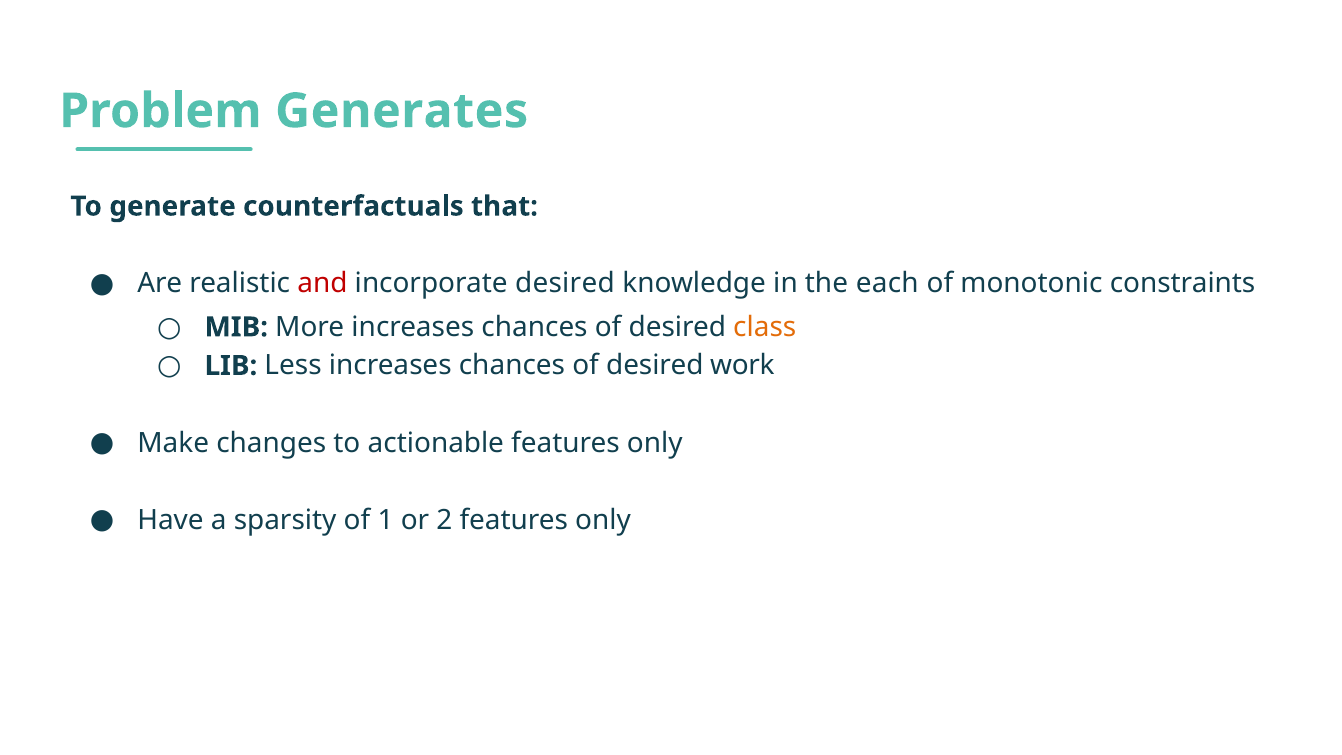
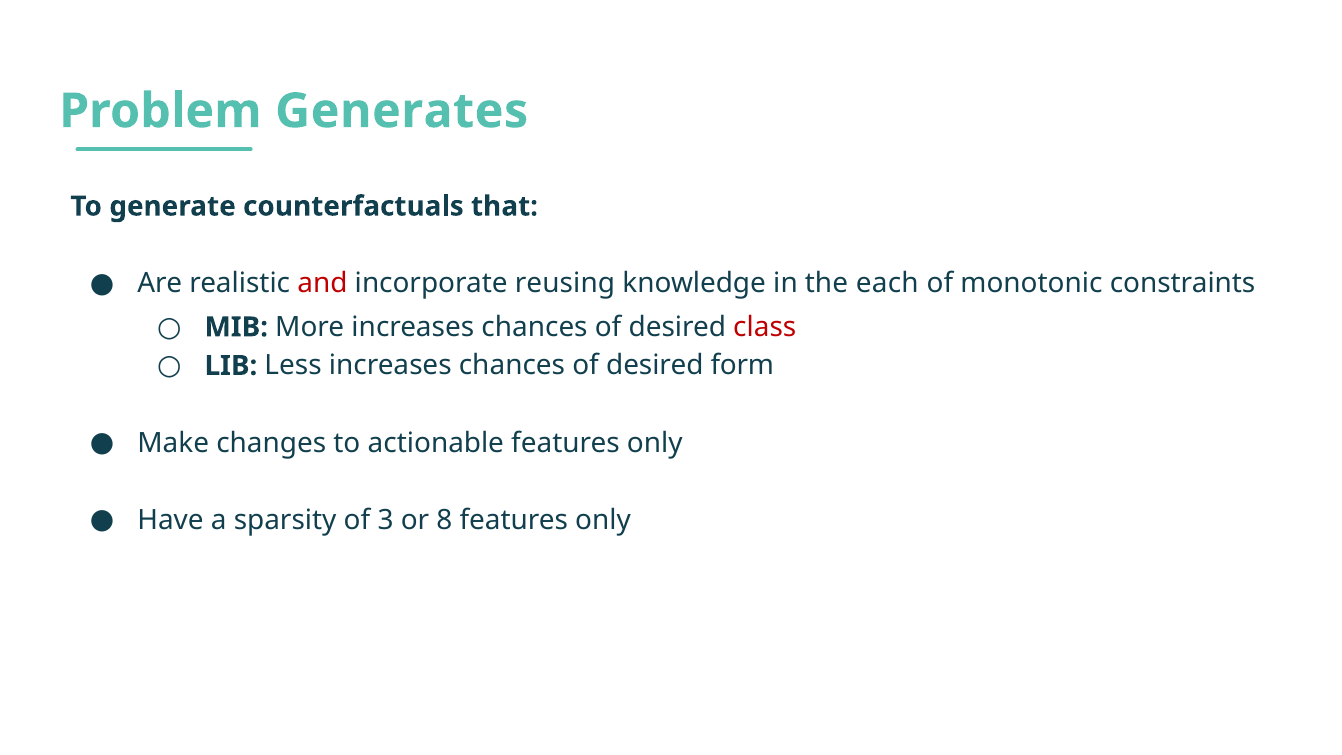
incorporate desired: desired -> reusing (565, 283)
class colour: orange -> red (765, 327)
work: work -> form (742, 366)
1: 1 -> 3 (386, 520)
2: 2 -> 8 (444, 520)
